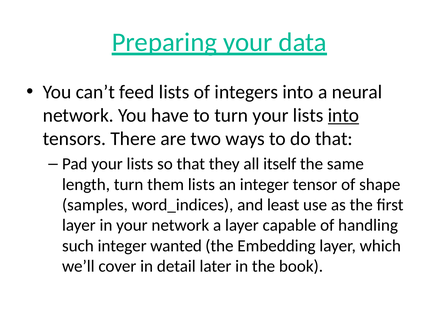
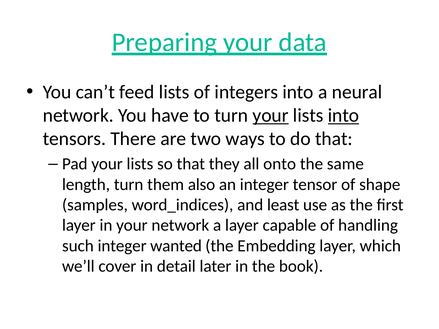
your underline: none -> present (271, 116)
itself: itself -> onto (280, 164)
them lists: lists -> also (202, 185)
